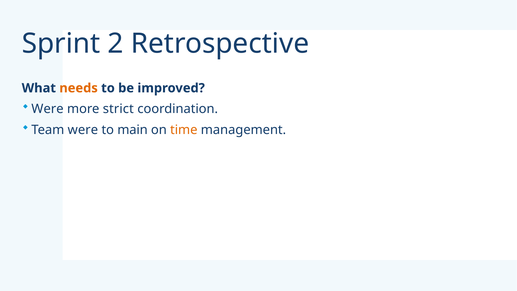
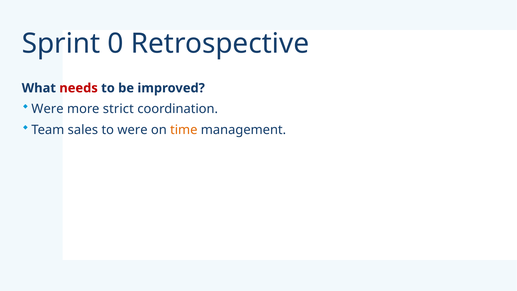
2: 2 -> 0 (116, 43)
needs colour: orange -> red (79, 88)
Team were: were -> sales (83, 130)
to main: main -> were (132, 130)
